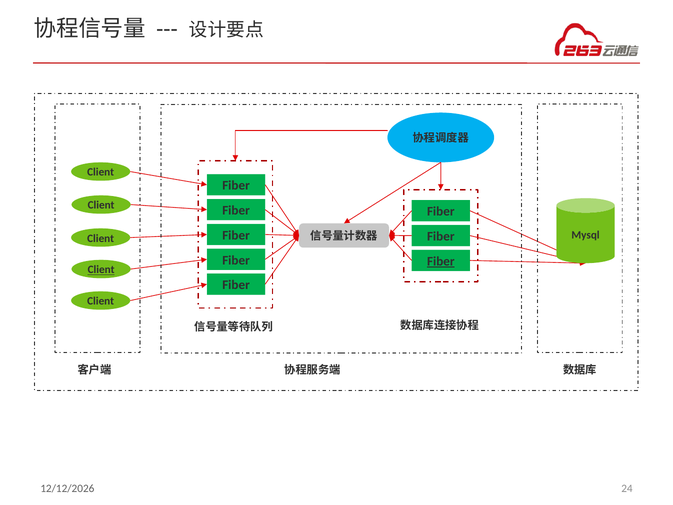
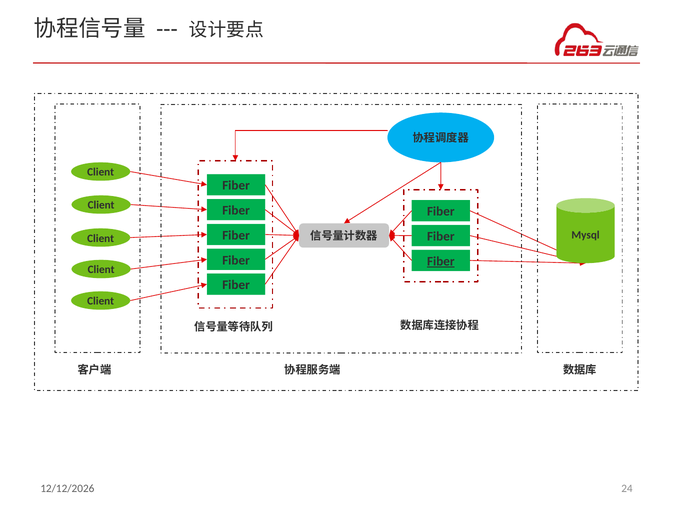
Client underline: present -> none (101, 270)
